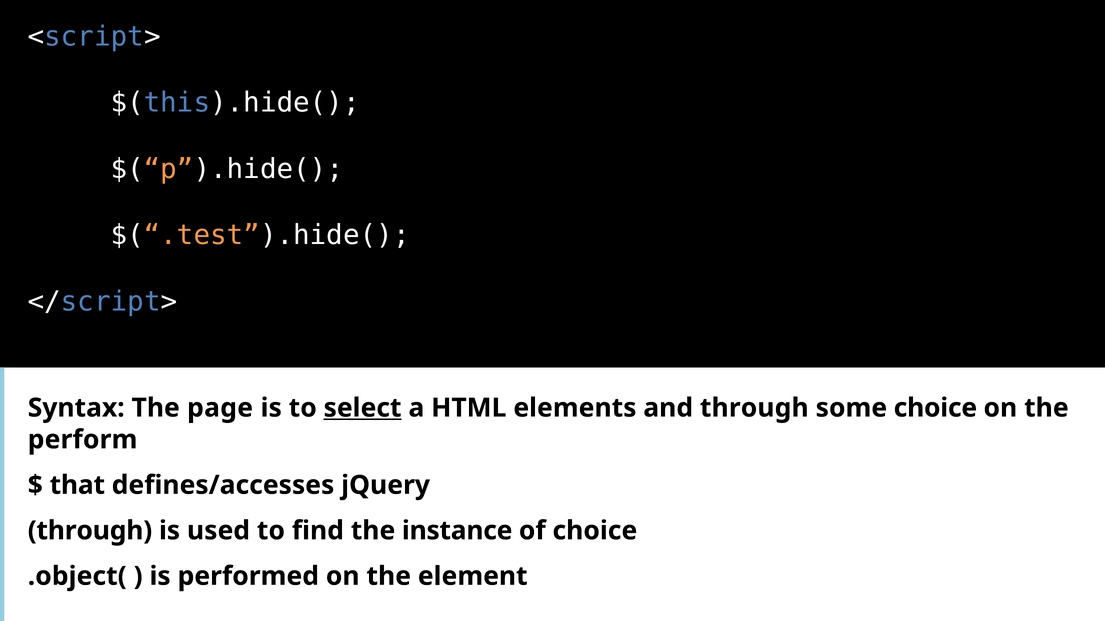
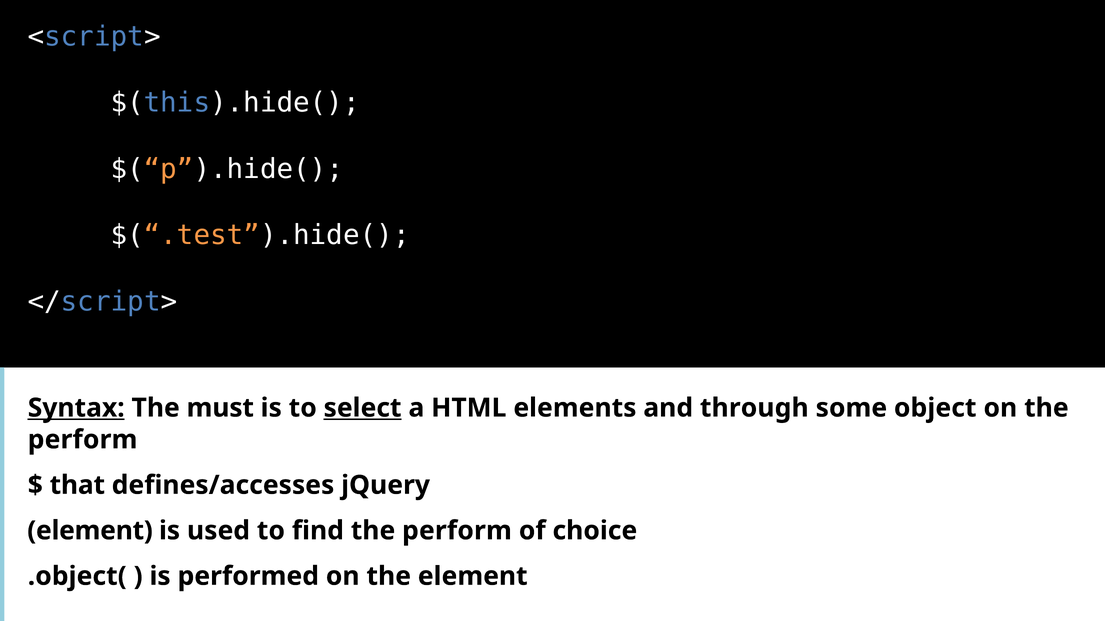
Syntax underline: none -> present (76, 408)
page: page -> must (220, 408)
some choice: choice -> object (935, 408)
through: through -> element (90, 531)
find the instance: instance -> perform (457, 531)
